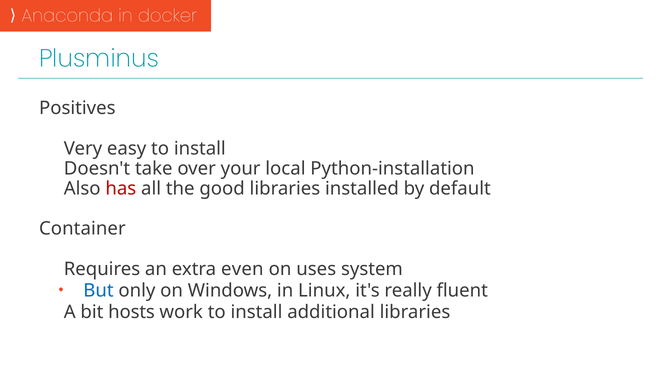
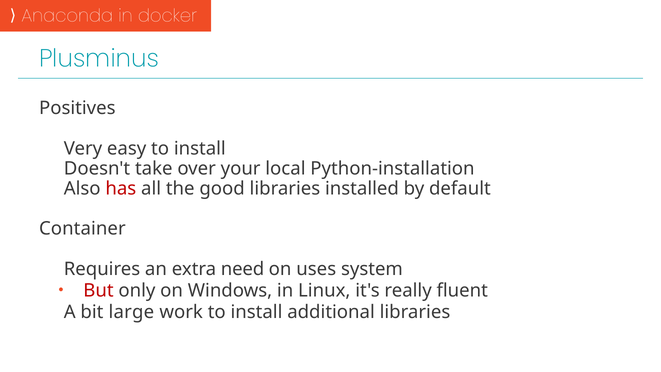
even: even -> need (243, 269)
But colour: blue -> red (98, 290)
hosts: hosts -> large (131, 312)
